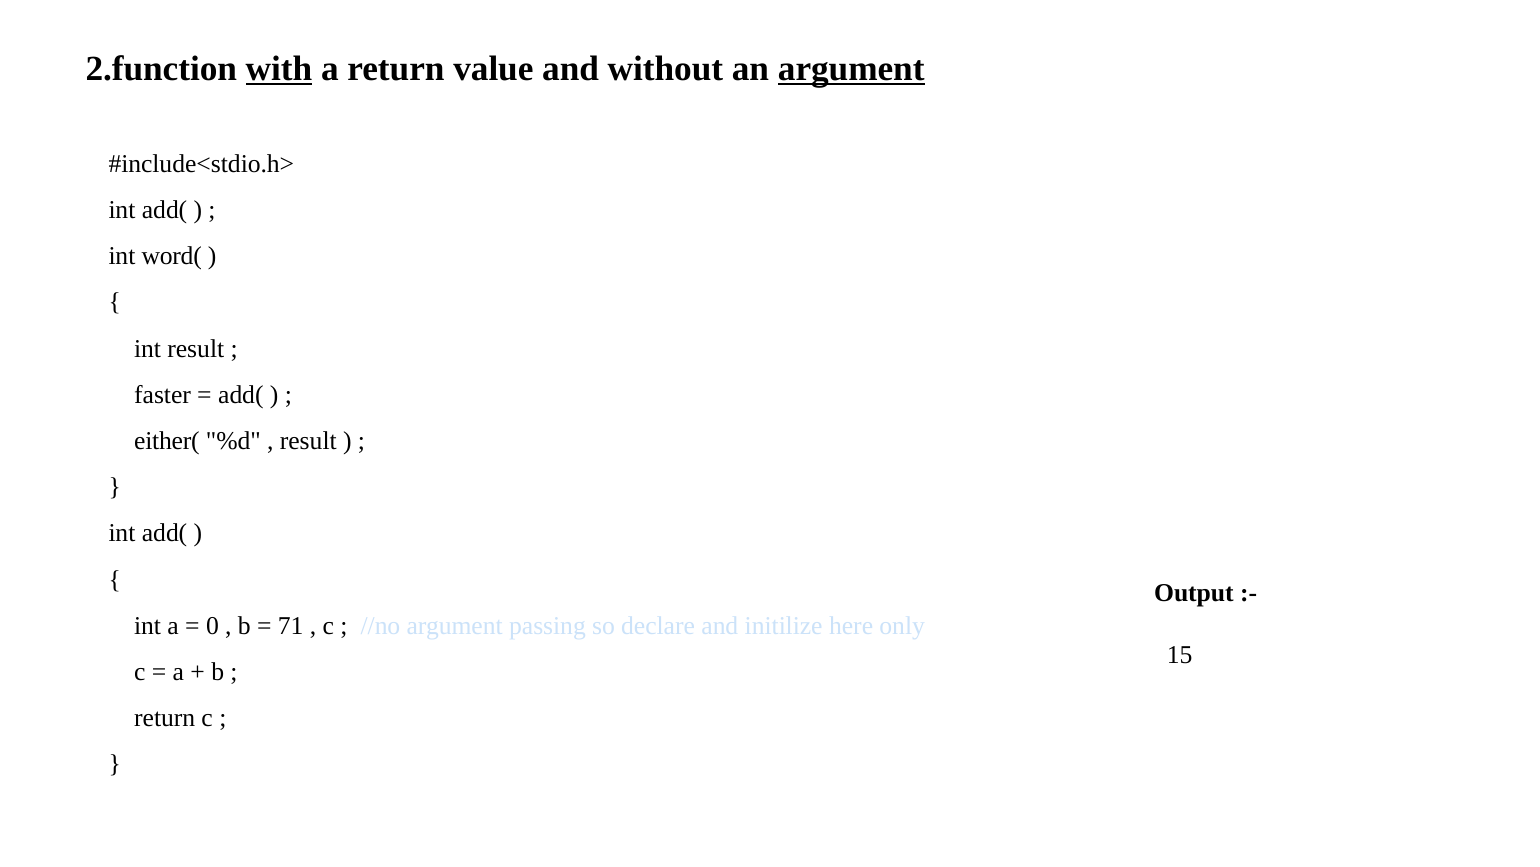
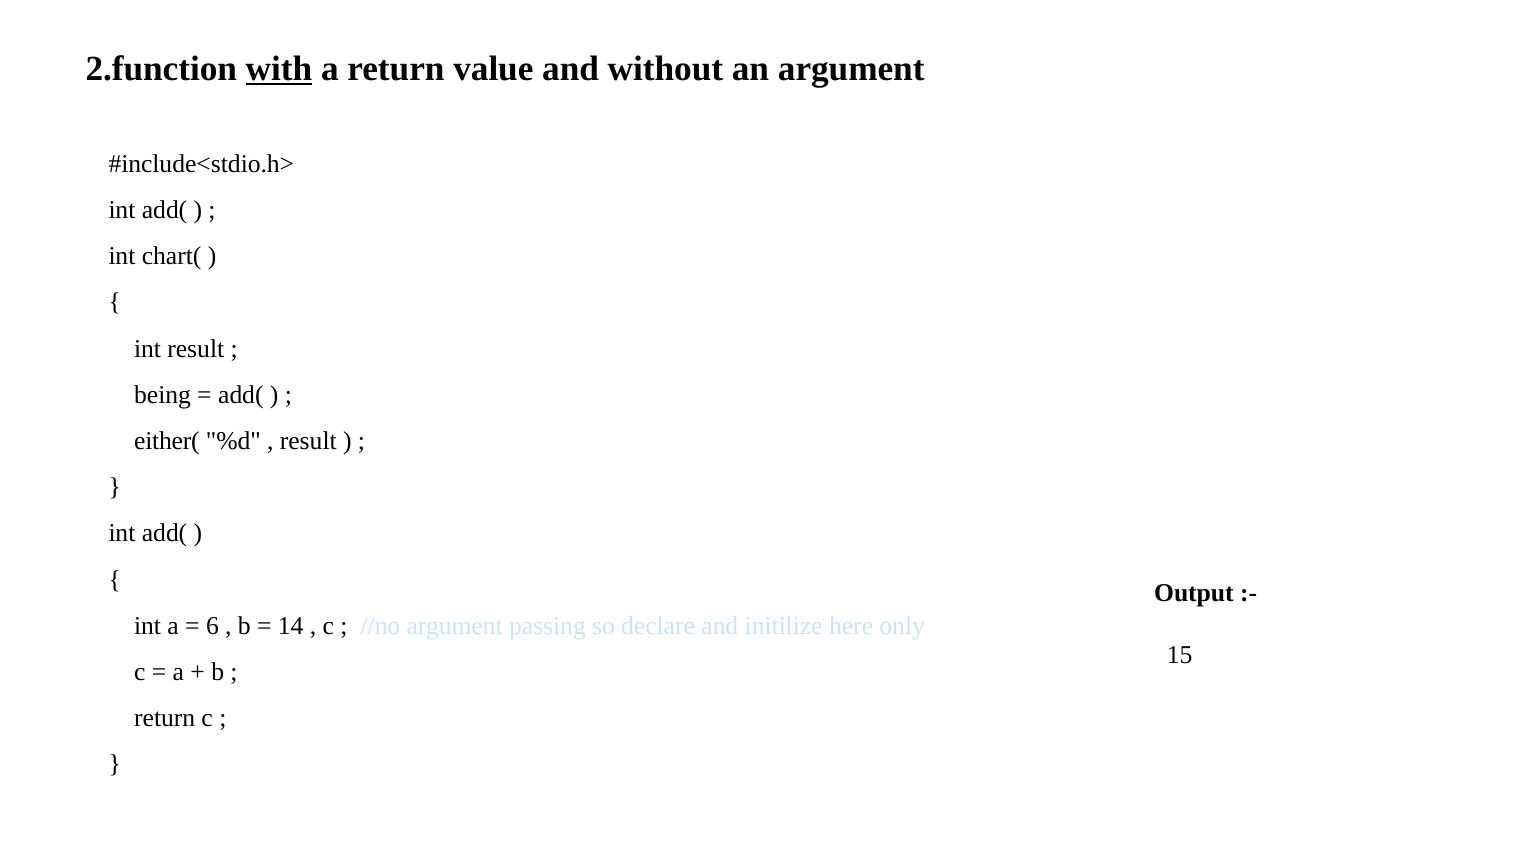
argument underline: present -> none (851, 69)
word(: word( -> chart( (172, 256)
faster: faster -> being (163, 394)
0: 0 -> 6 (212, 625)
71: 71 -> 14 (291, 625)
